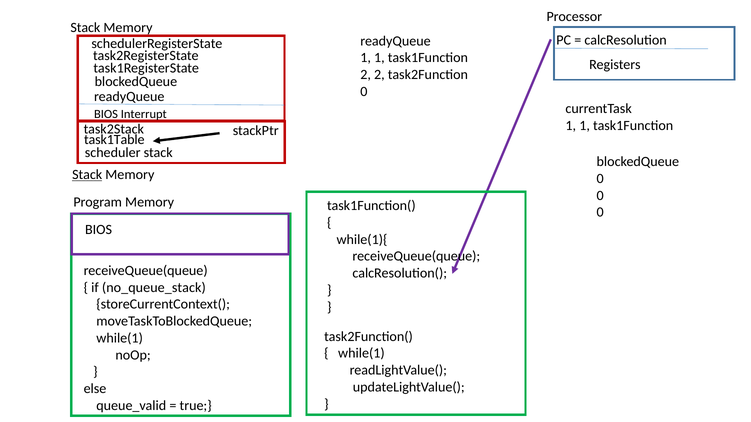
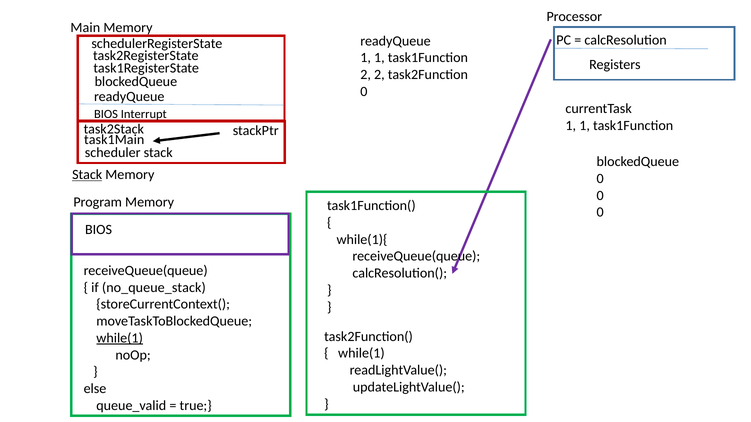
Stack: Stack -> Main (85, 28)
task1Table: task1Table -> task1Main (114, 140)
while(1 underline: none -> present (120, 338)
